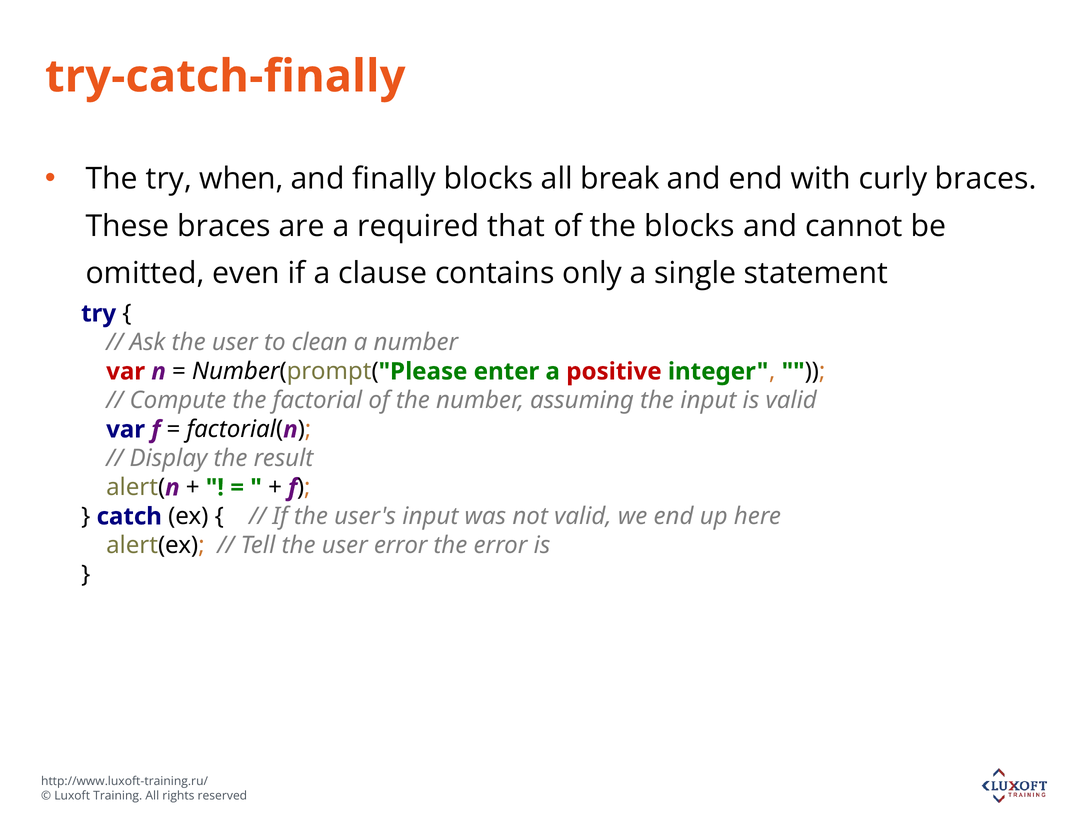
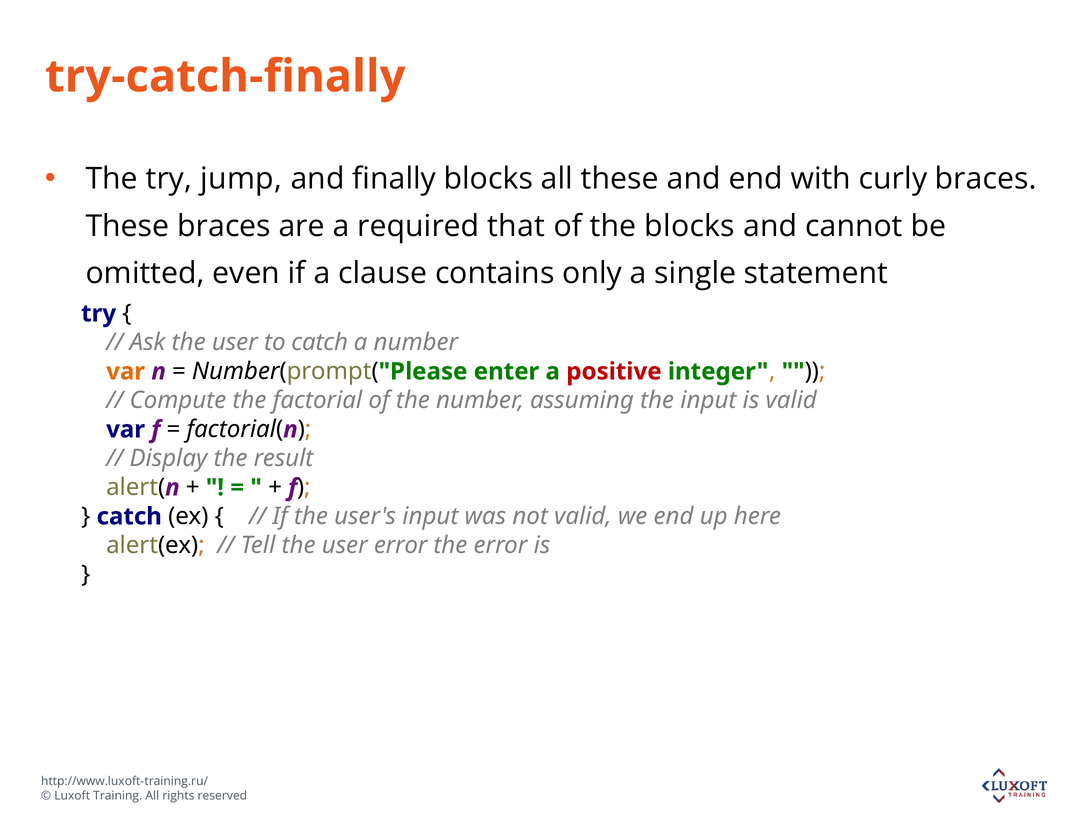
when: when -> jump (241, 179)
all break: break -> these (620, 179)
to clean: clean -> catch (320, 343)
var colour: red -> orange (126, 371)
